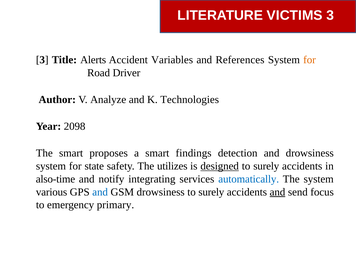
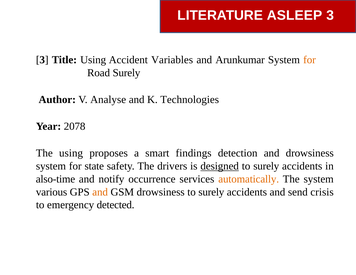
VICTIMS: VICTIMS -> ASLEEP (295, 15)
Title Alerts: Alerts -> Using (93, 60)
References: References -> Arunkumar (240, 60)
Road Driver: Driver -> Surely (126, 73)
Analyze: Analyze -> Analyse (108, 100)
2098: 2098 -> 2078 (75, 126)
The smart: smart -> using (71, 153)
utilizes: utilizes -> drivers (172, 166)
integrating: integrating -> occurrence (152, 179)
automatically colour: blue -> orange (249, 179)
and colour: blue -> orange (100, 192)
and underline: present -> none (277, 192)
focus: focus -> crisis (322, 192)
primary: primary -> detected (116, 205)
